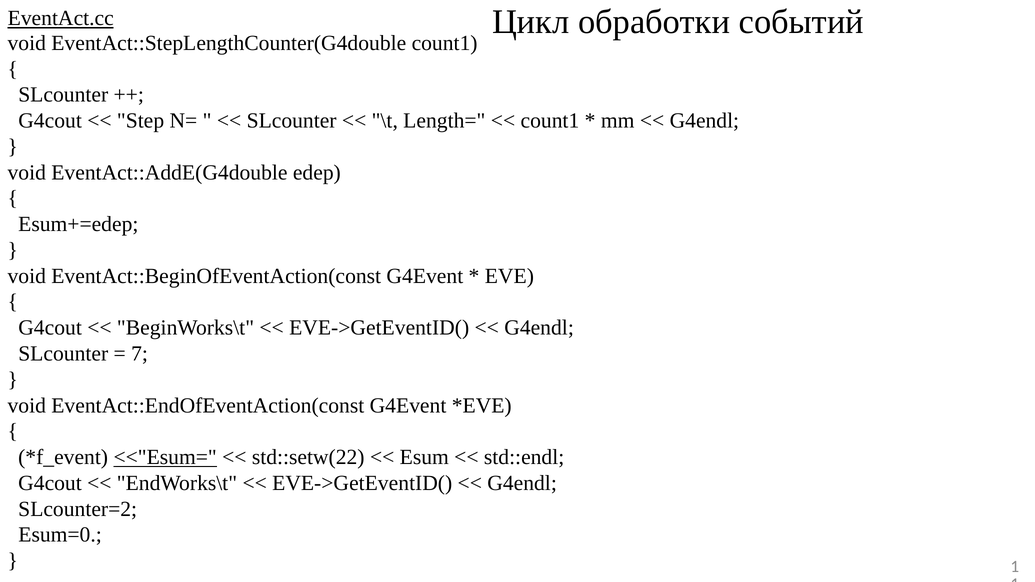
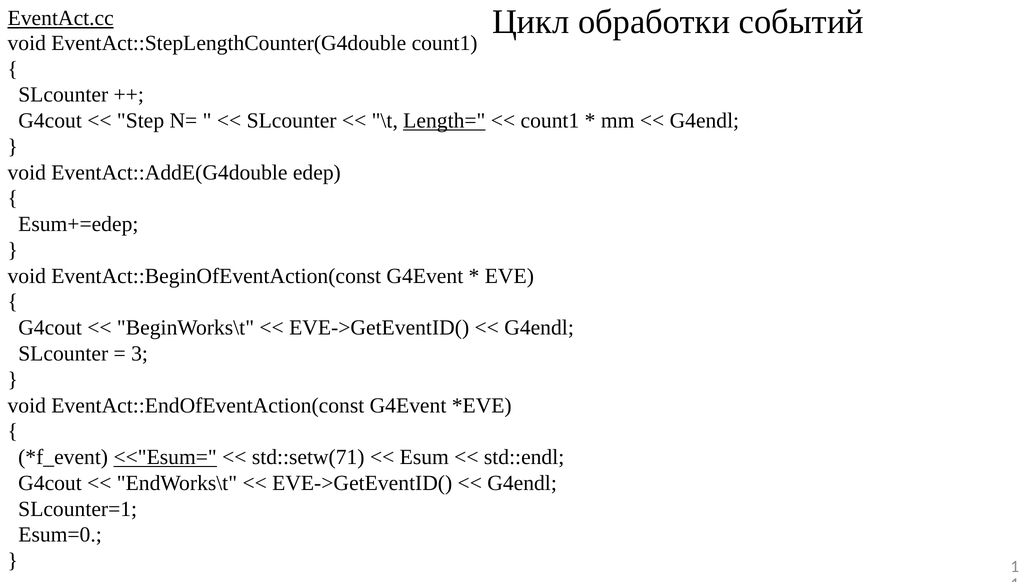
Length= underline: none -> present (444, 121)
7: 7 -> 3 (140, 354)
std::setw(22: std::setw(22 -> std::setw(71 (308, 457)
SLcounter=2: SLcounter=2 -> SLcounter=1 (78, 509)
